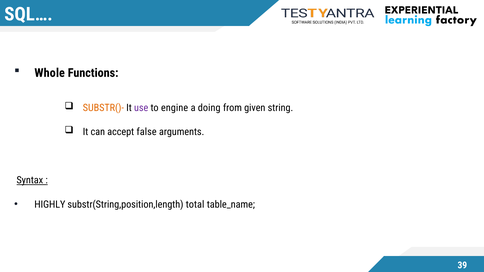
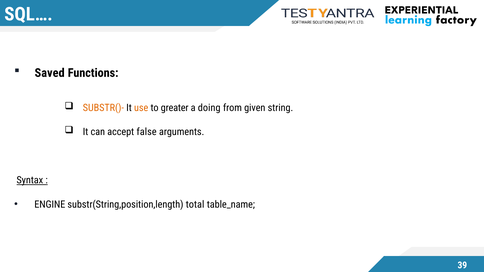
Whole: Whole -> Saved (50, 73)
use colour: purple -> orange (141, 108)
engine: engine -> greater (175, 108)
HIGHLY: HIGHLY -> ENGINE (50, 205)
